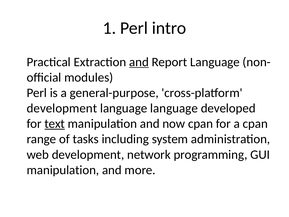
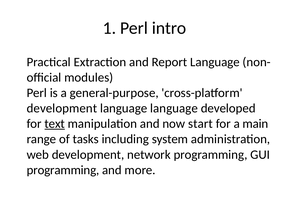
and underline: present -> none (139, 62)
now cpan: cpan -> start (200, 124)
a cpan: cpan -> main (255, 124)
manipulation: manipulation -> programming (63, 170)
